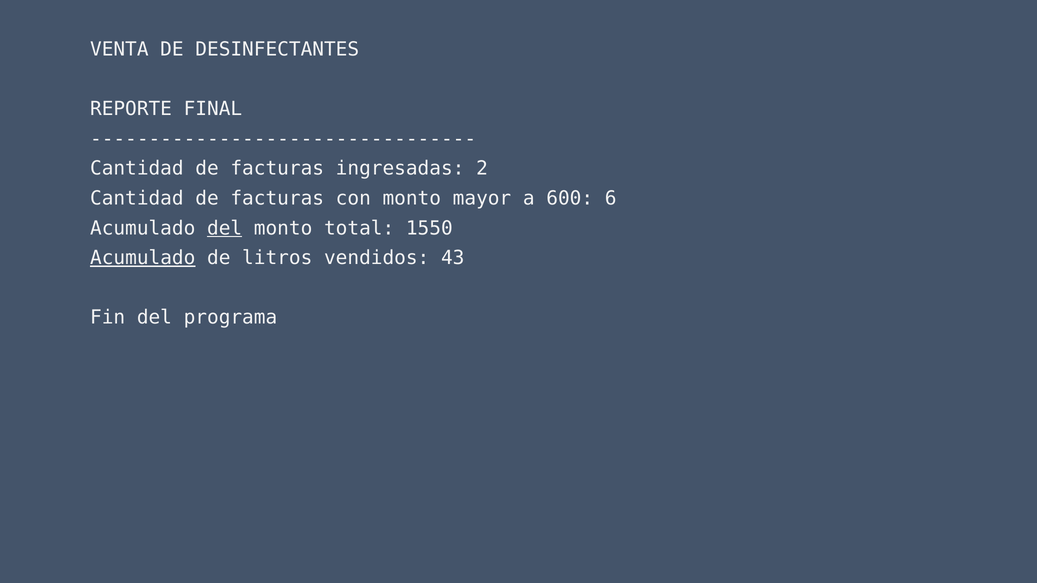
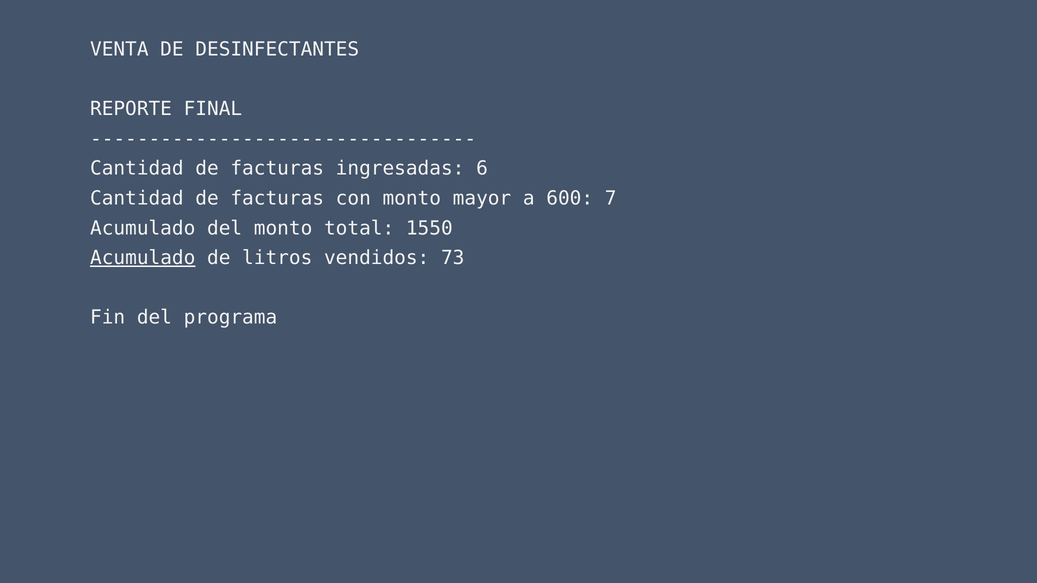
2: 2 -> 6 (482, 169)
6: 6 -> 7 (611, 198)
del underline: present -> none (225, 228)
43: 43 -> 73 (453, 258)
